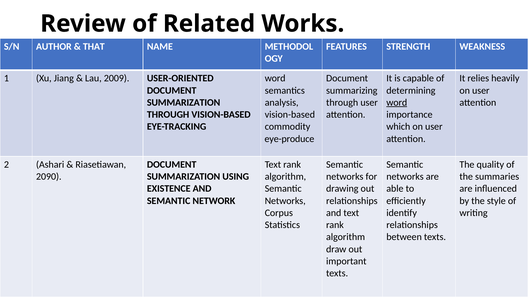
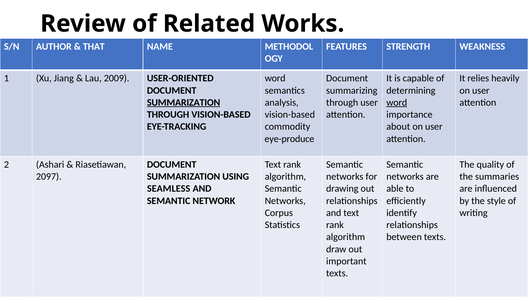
SUMMARIZATION underline: none -> present (184, 103)
which: which -> about (398, 127)
2090: 2090 -> 2097 (49, 177)
EXISTENCE: EXISTENCE -> SEAMLESS (169, 189)
